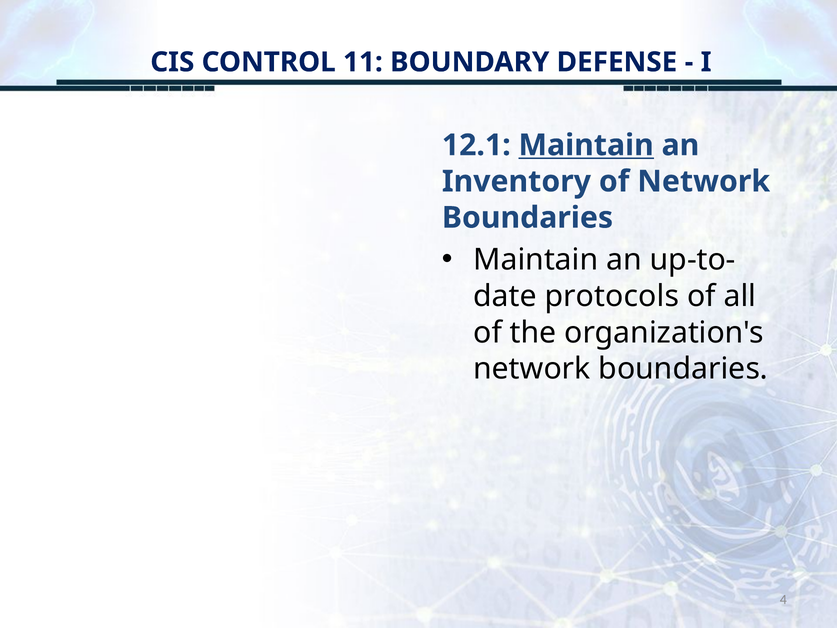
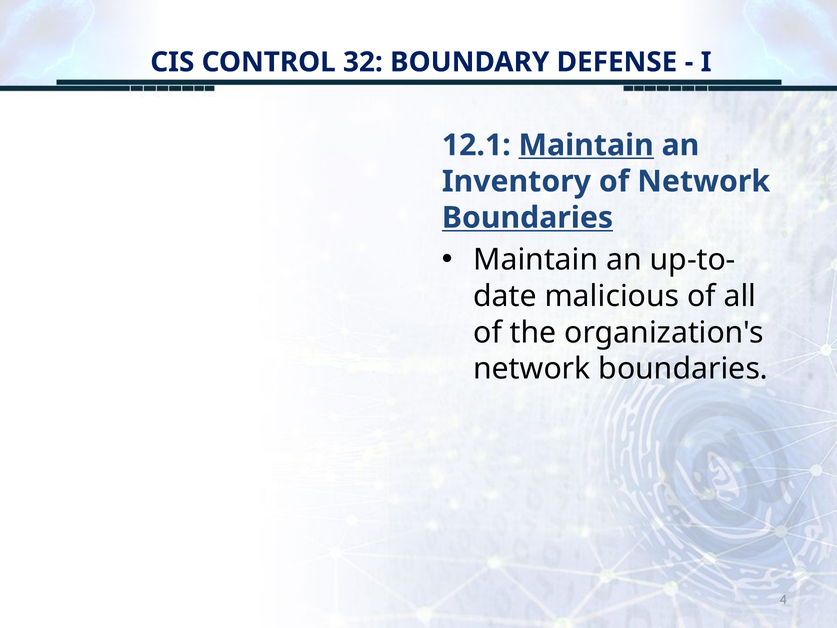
11: 11 -> 32 (363, 62)
Boundaries underline: none -> present (527, 218)
protocols: protocols -> malicious (612, 296)
